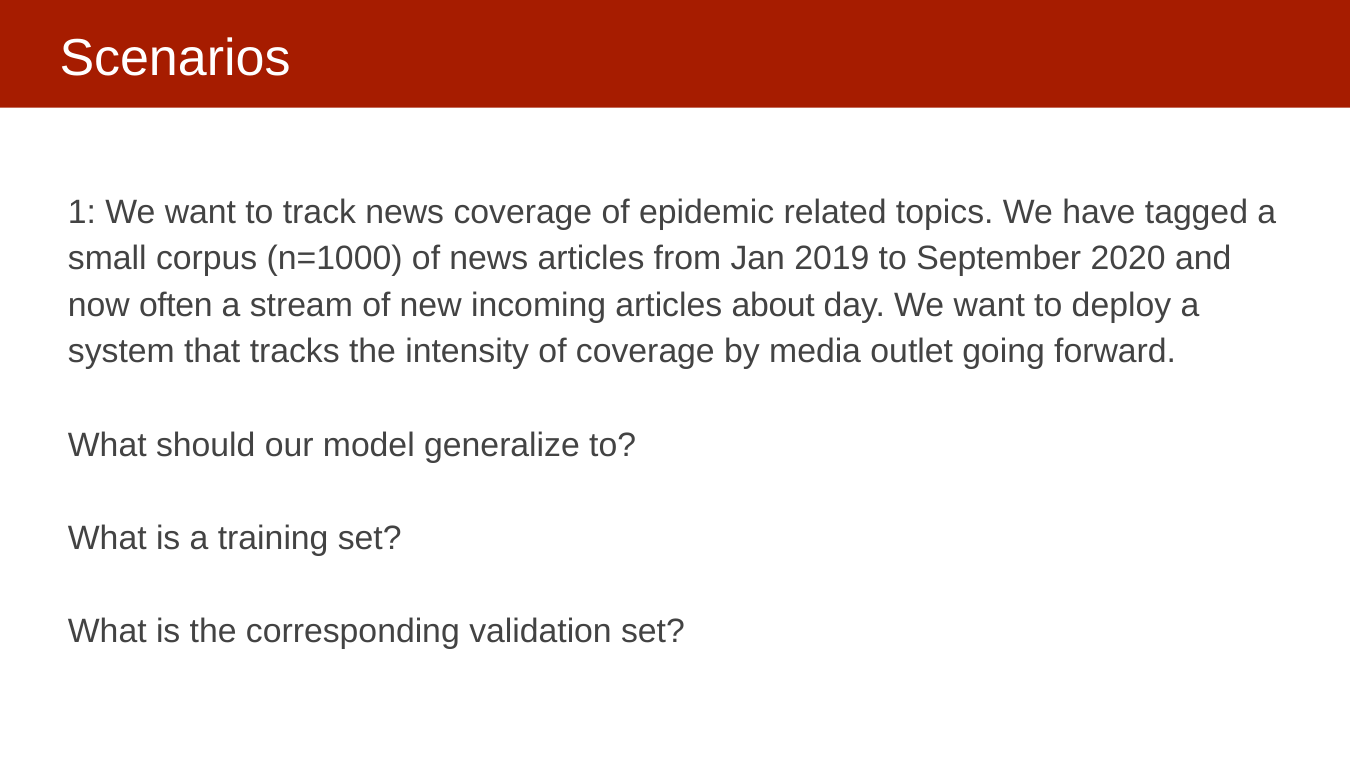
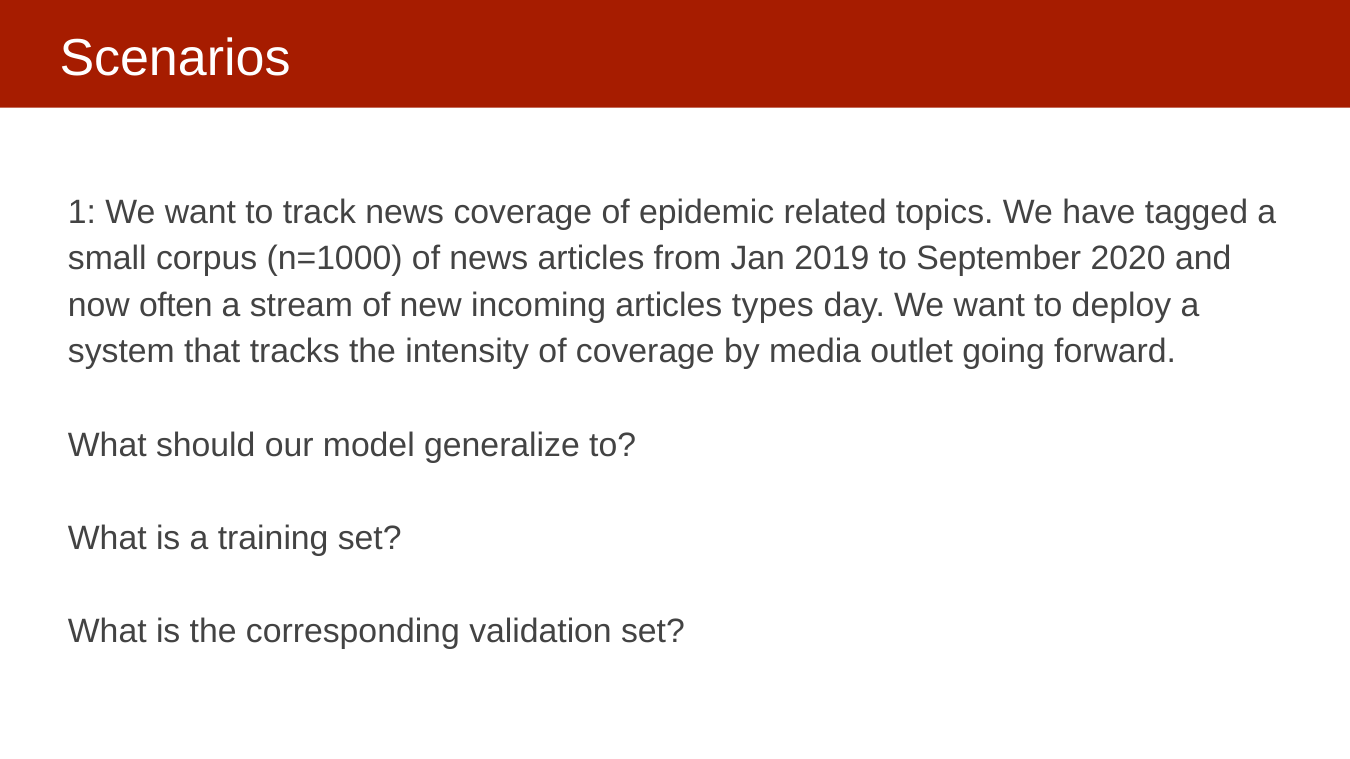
about: about -> types (773, 305)
